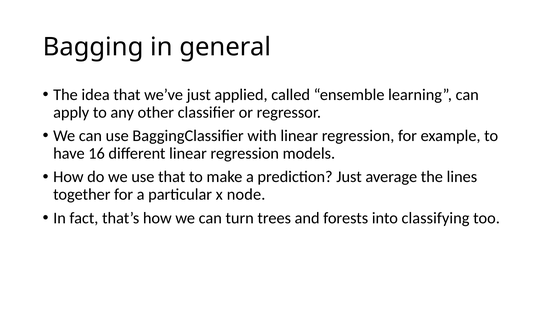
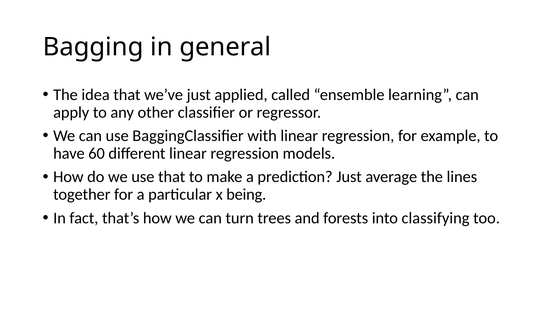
16: 16 -> 60 (97, 153)
node: node -> being (246, 195)
